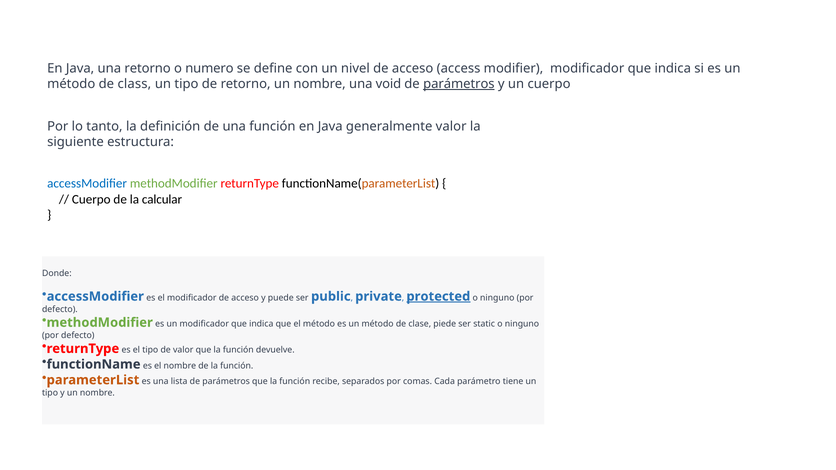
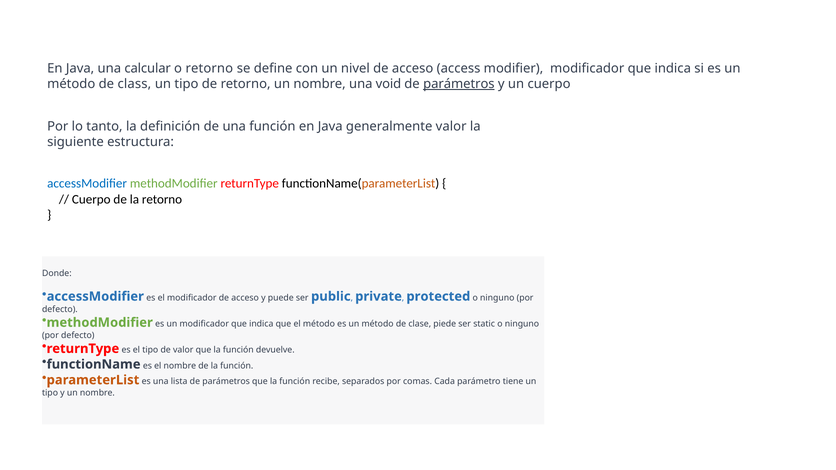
una retorno: retorno -> calcular (148, 68)
o numero: numero -> retorno (209, 68)
la calcular: calcular -> retorno (162, 199)
protected underline: present -> none (438, 297)
